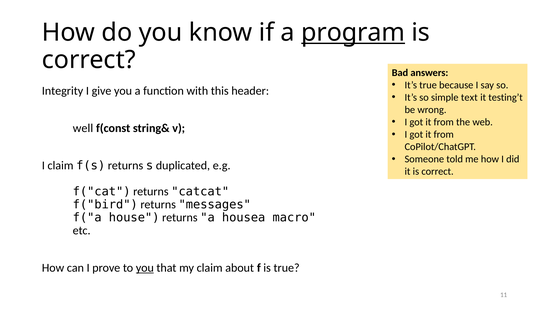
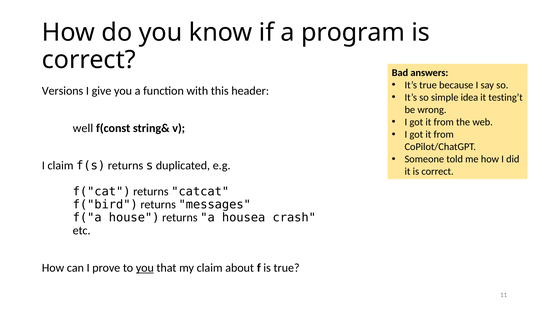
program underline: present -> none (353, 33)
Integrity: Integrity -> Versions (63, 91)
text: text -> idea (469, 97)
macro: macro -> crash (294, 217)
